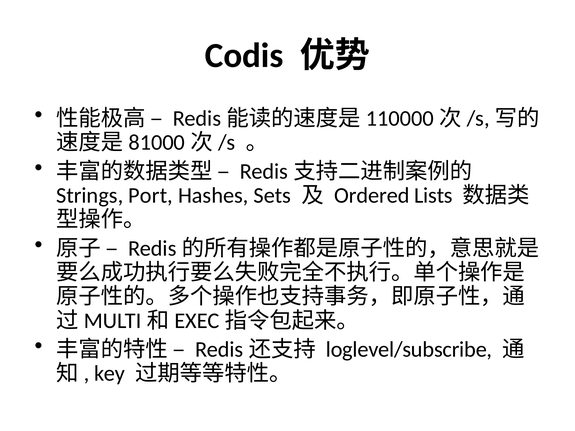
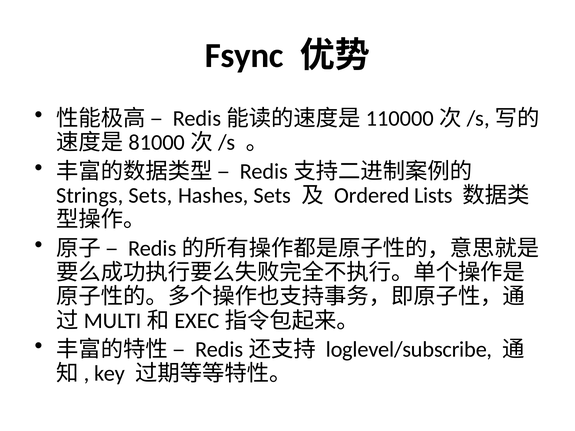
Codis: Codis -> Fsync (244, 56)
Strings Port: Port -> Sets (150, 196)
